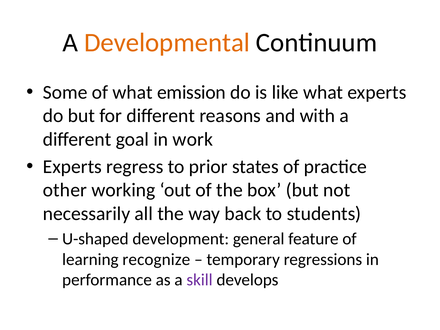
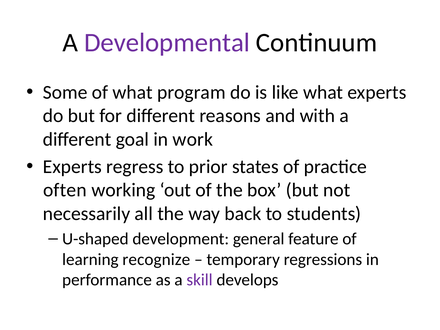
Developmental colour: orange -> purple (167, 43)
emission: emission -> program (191, 92)
other: other -> often (65, 190)
